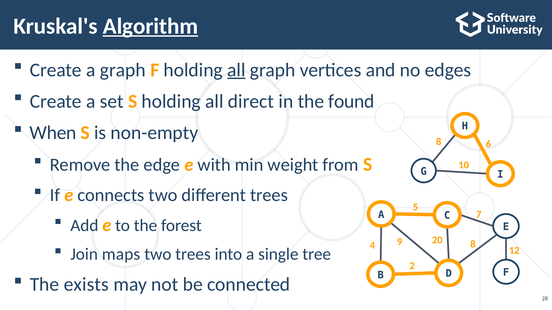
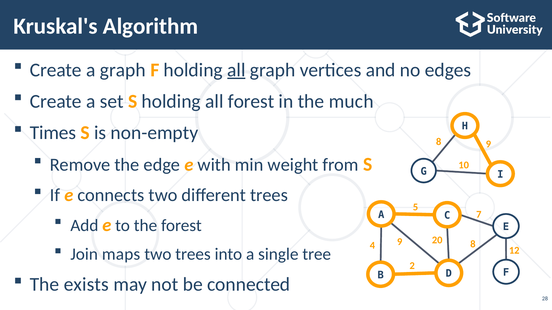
Algorithm underline: present -> none (150, 26)
all direct: direct -> forest (251, 102)
found: found -> much (351, 102)
When: When -> Times (53, 133)
8 6: 6 -> 9 (488, 144)
